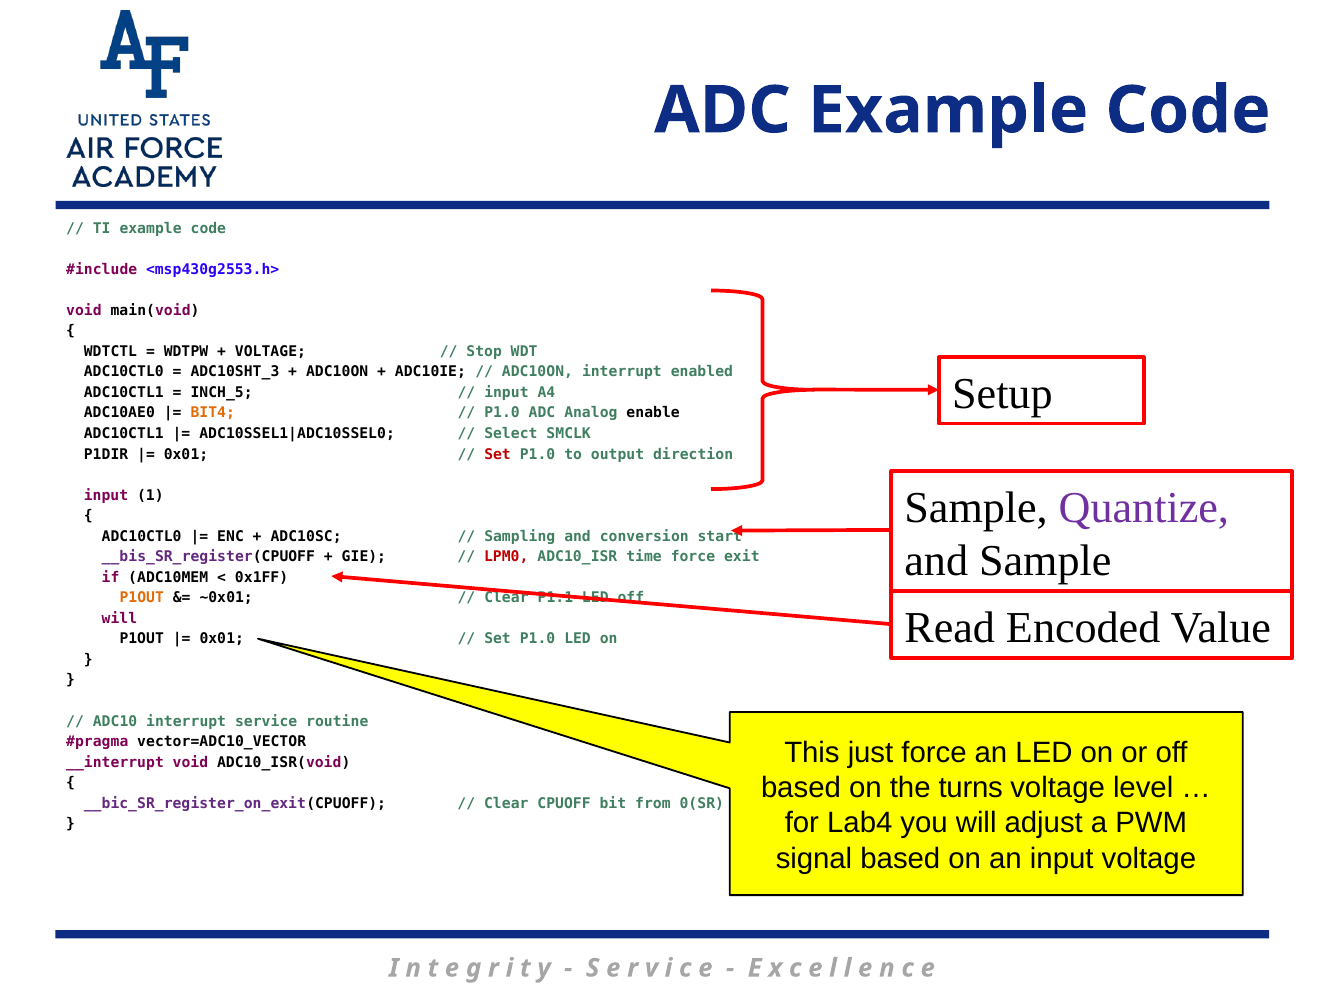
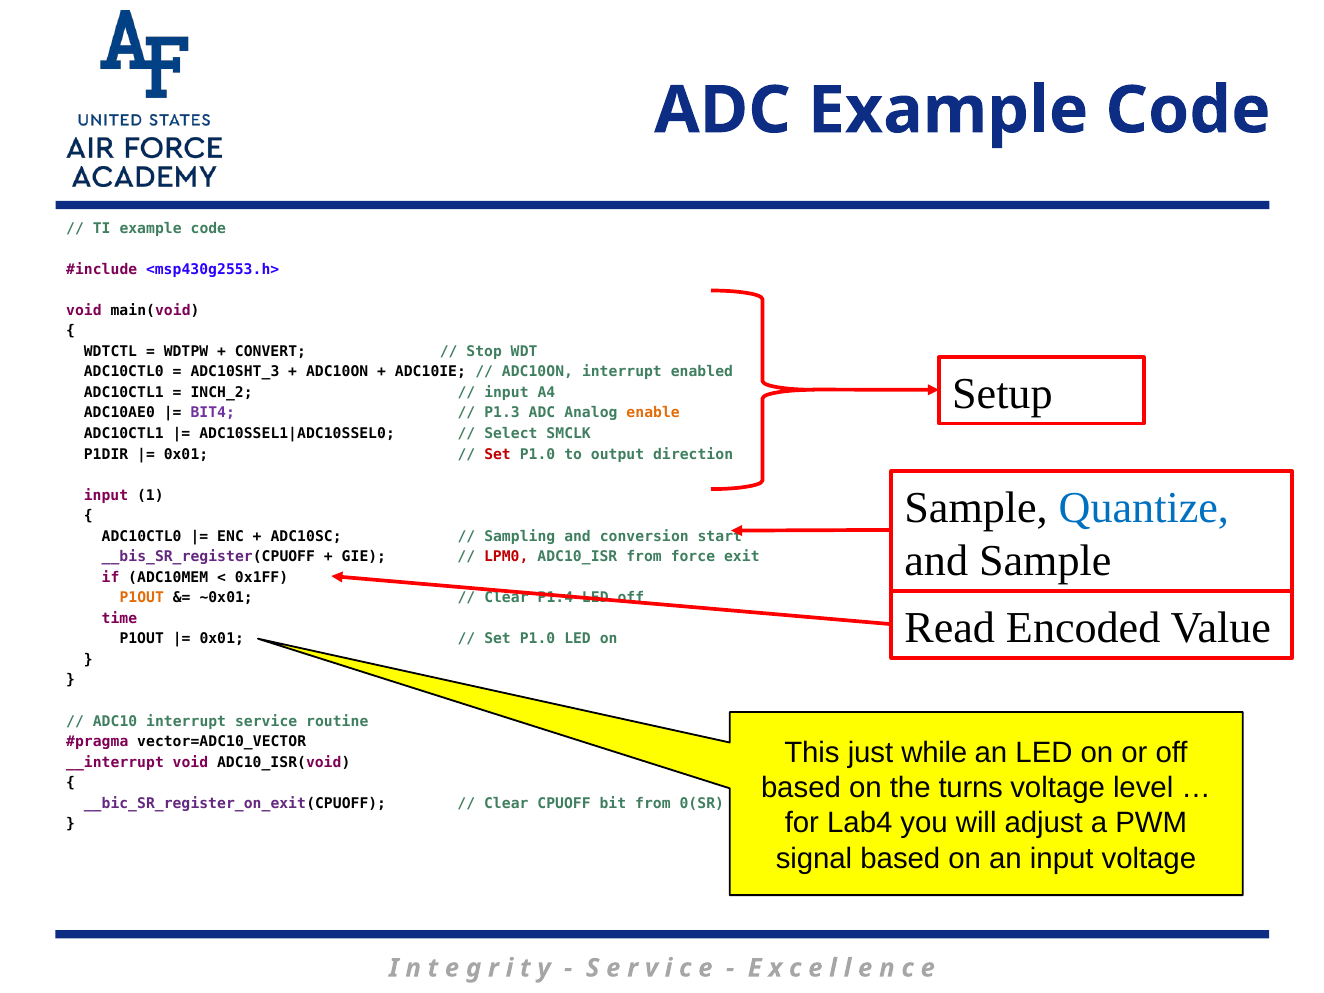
VOLTAGE: VOLTAGE -> CONVERT (270, 352)
INCH_5: INCH_5 -> INCH_2 (222, 393)
BIT4 colour: orange -> purple (213, 413)
P1.0: P1.0 -> P1.3 (502, 413)
enable colour: black -> orange (653, 413)
Quantize colour: purple -> blue (1144, 508)
ADC10_ISR time: time -> from (644, 557)
P1.1: P1.1 -> P1.4 (555, 598)
will: will -> time (119, 619)
just force: force -> while (934, 753)
